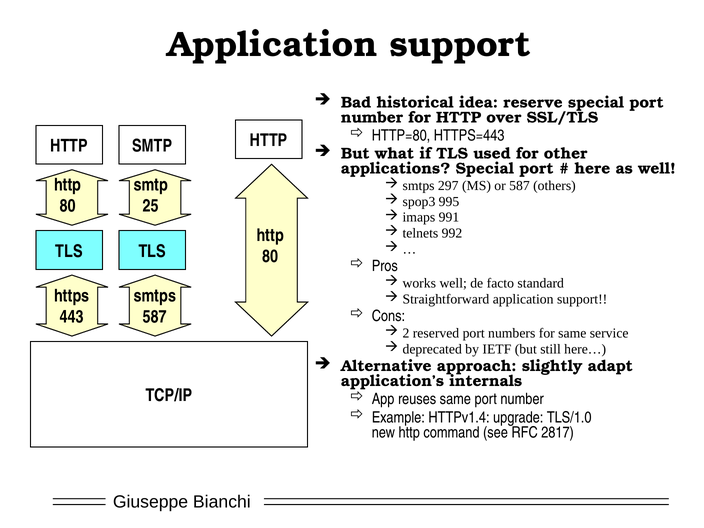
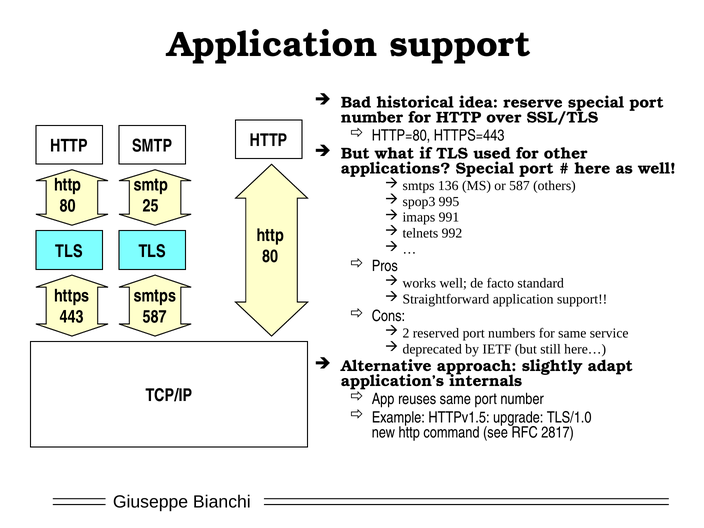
297: 297 -> 136 (448, 186)
HTTPv1.4: HTTPv1.4 -> HTTPv1.5 (459, 417)
